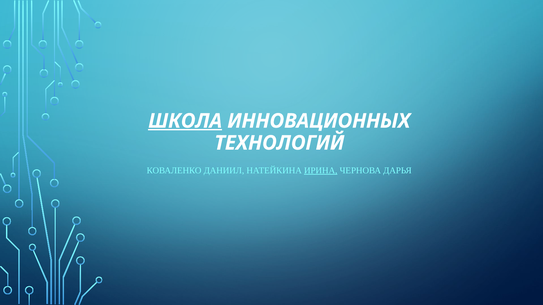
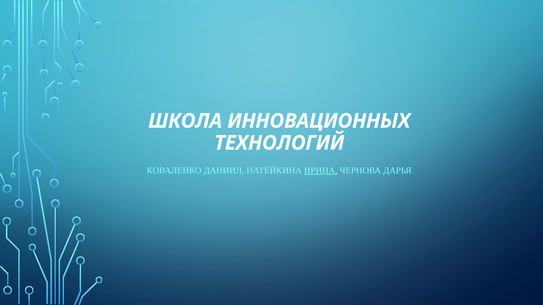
ШКОЛА underline: present -> none (185, 121)
